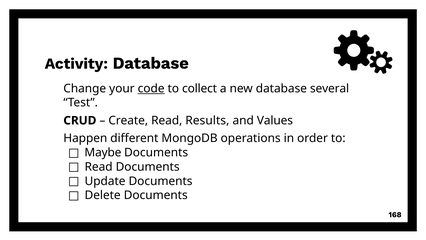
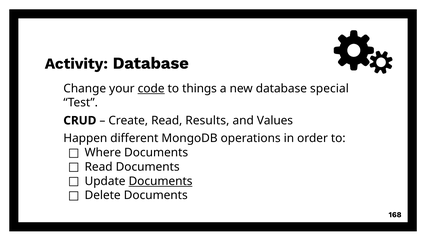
collect: collect -> things (200, 88)
several: several -> special (329, 88)
Maybe: Maybe -> Where (103, 152)
Documents underline: none -> present (161, 181)
